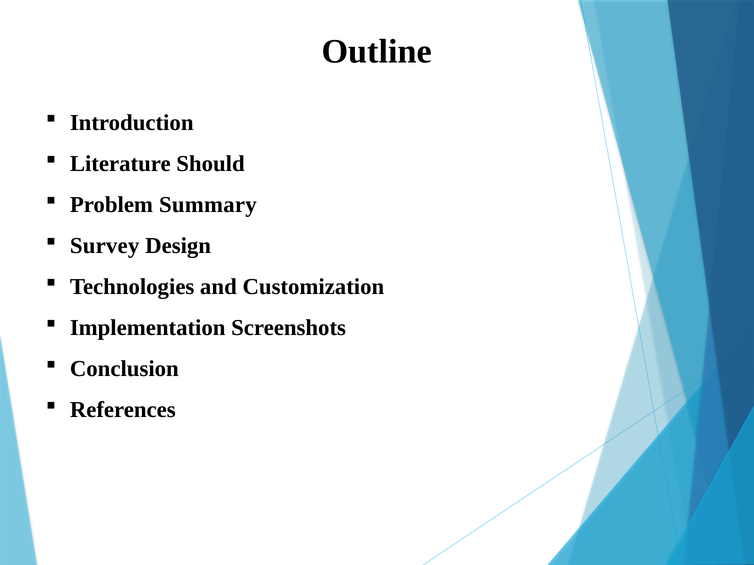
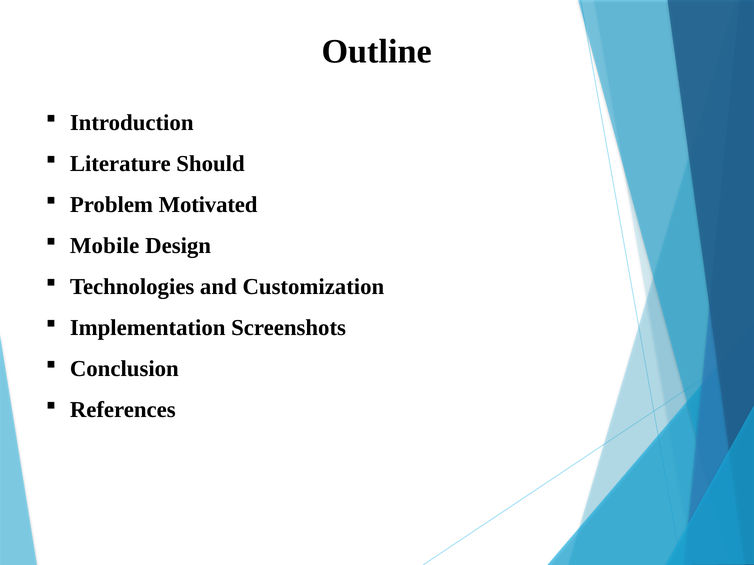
Summary: Summary -> Motivated (208, 205)
Survey: Survey -> Mobile (105, 246)
